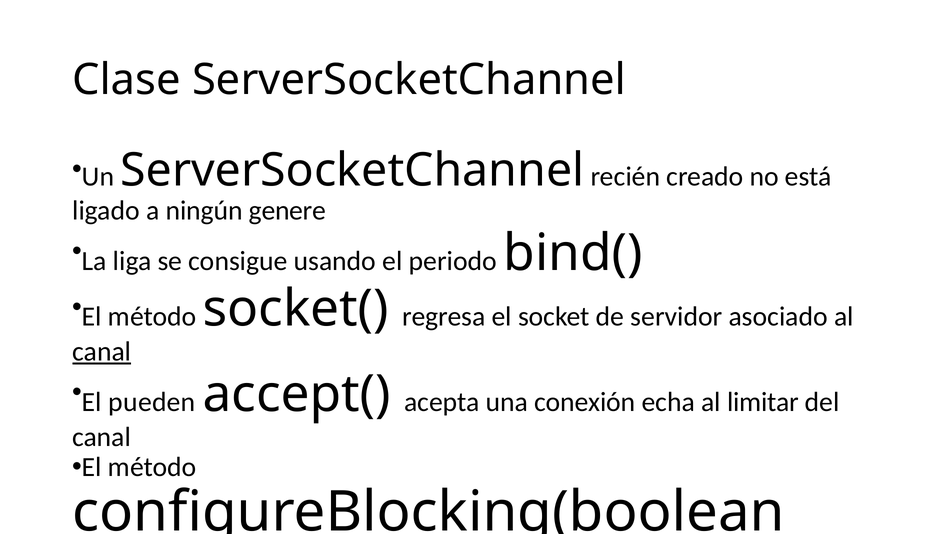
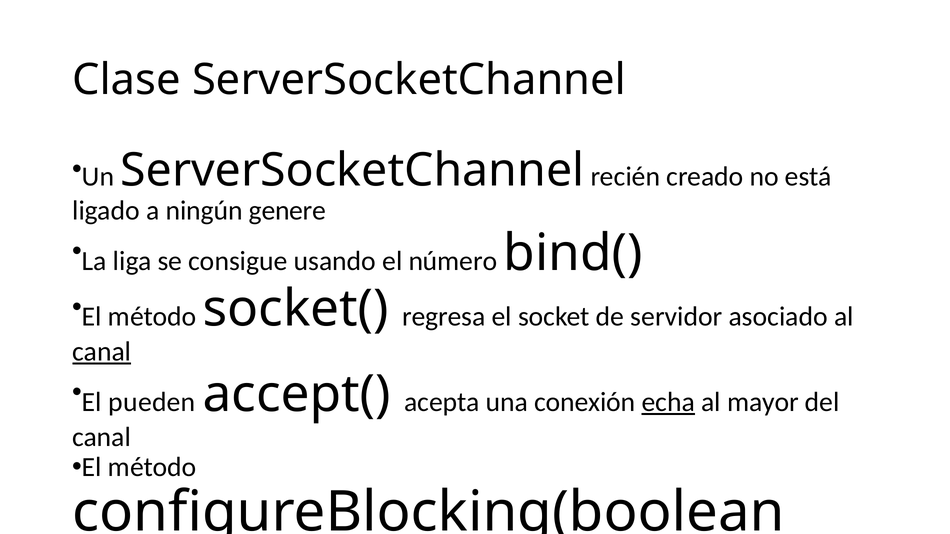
periodo: periodo -> número (453, 261)
echa underline: none -> present (668, 402)
limitar: limitar -> mayor (763, 402)
